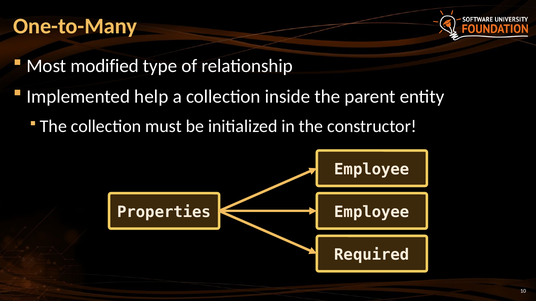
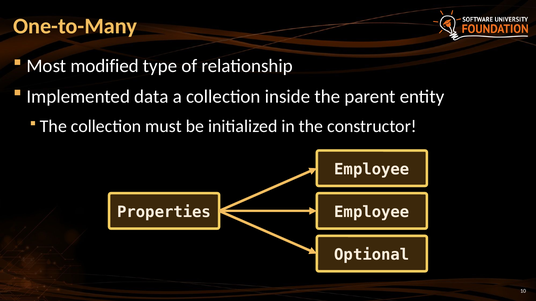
help: help -> data (151, 97)
Required: Required -> Optional (372, 255)
